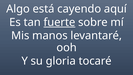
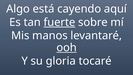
ooh underline: none -> present (67, 48)
